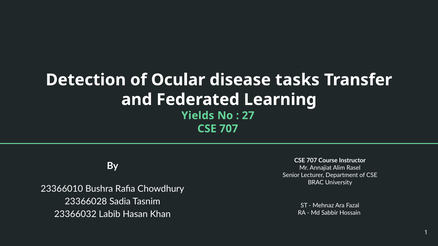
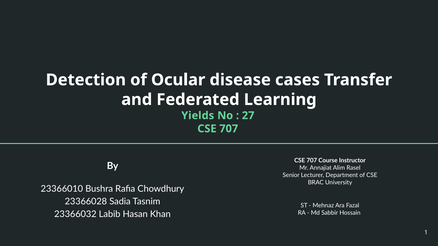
tasks: tasks -> cases (297, 80)
